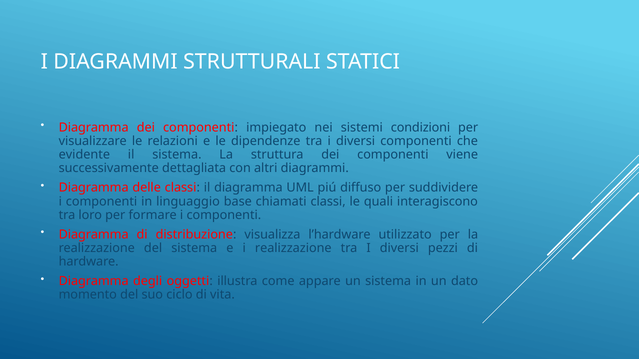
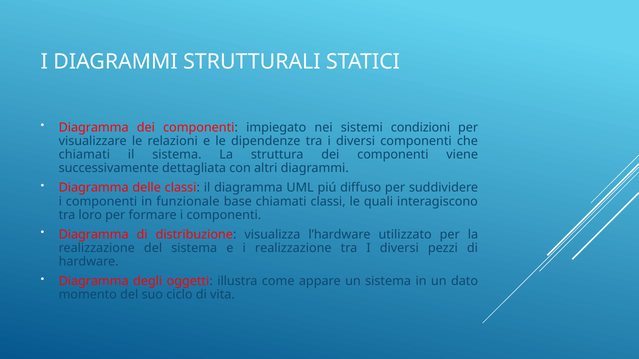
evidente: evidente -> chiamati (84, 155)
linguaggio: linguaggio -> funzionale (188, 202)
